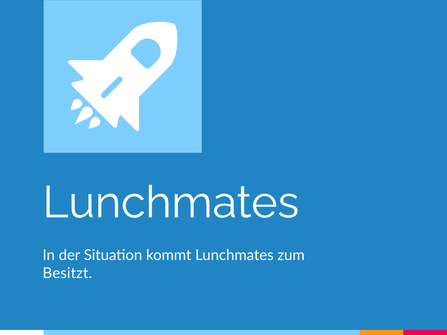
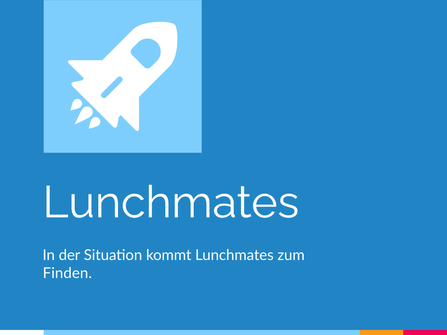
Besitzt: Besitzt -> Finden (67, 273)
